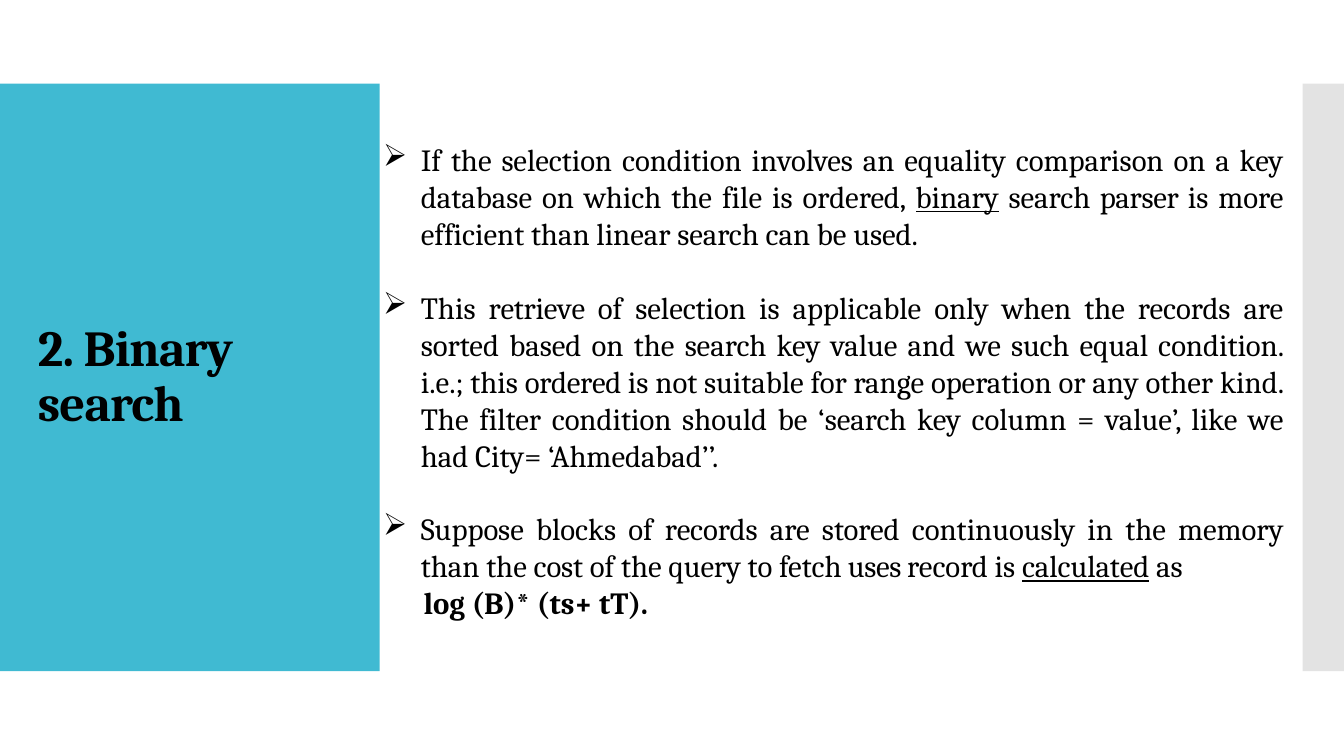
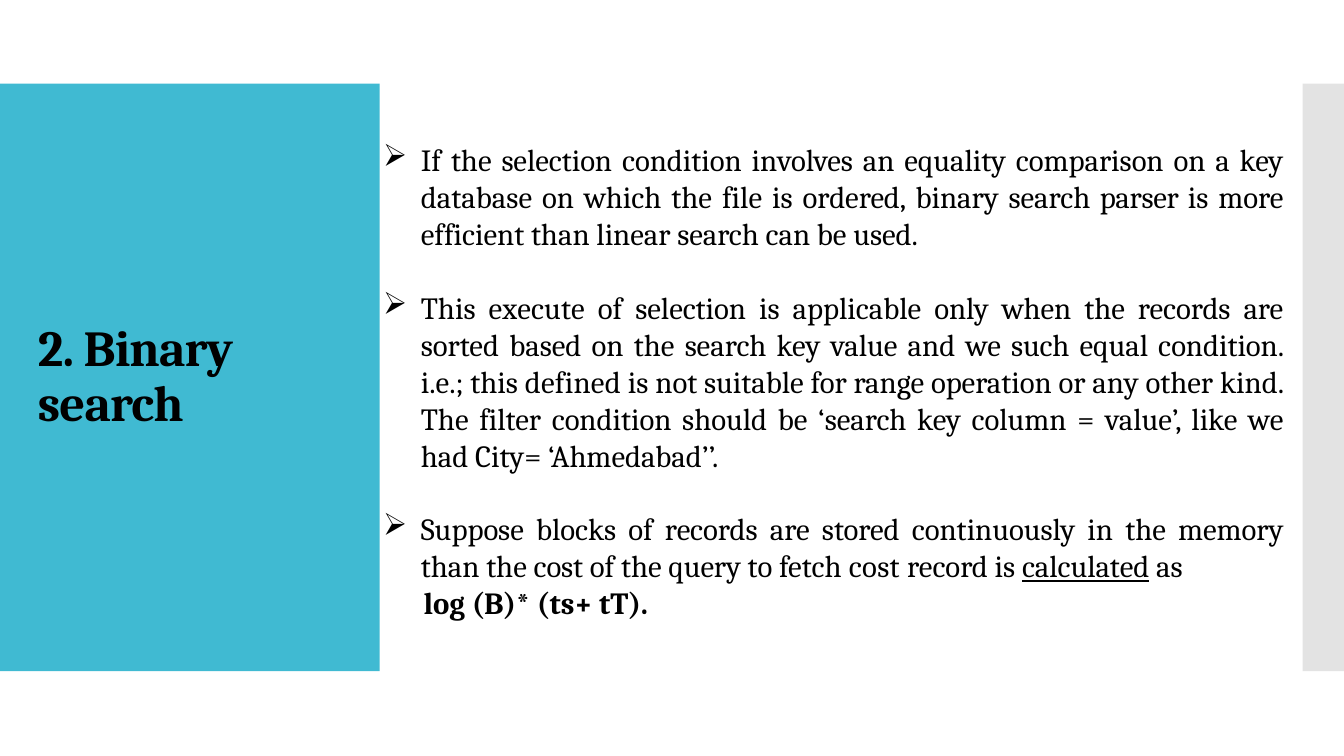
binary underline: present -> none (957, 198)
retrieve: retrieve -> execute (537, 309)
this ordered: ordered -> defined (573, 383)
fetch uses: uses -> cost (874, 568)
